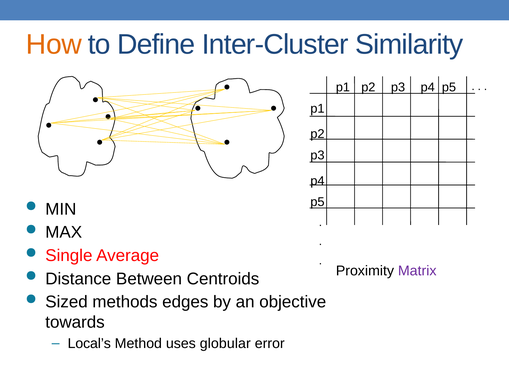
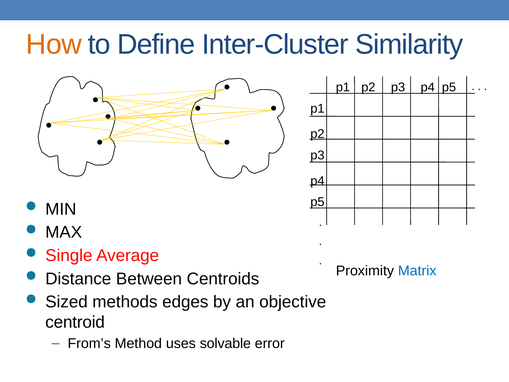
Matrix colour: purple -> blue (417, 271)
towards: towards -> centroid (75, 322)
Local’s: Local’s -> From’s (89, 343)
globular: globular -> solvable (225, 343)
